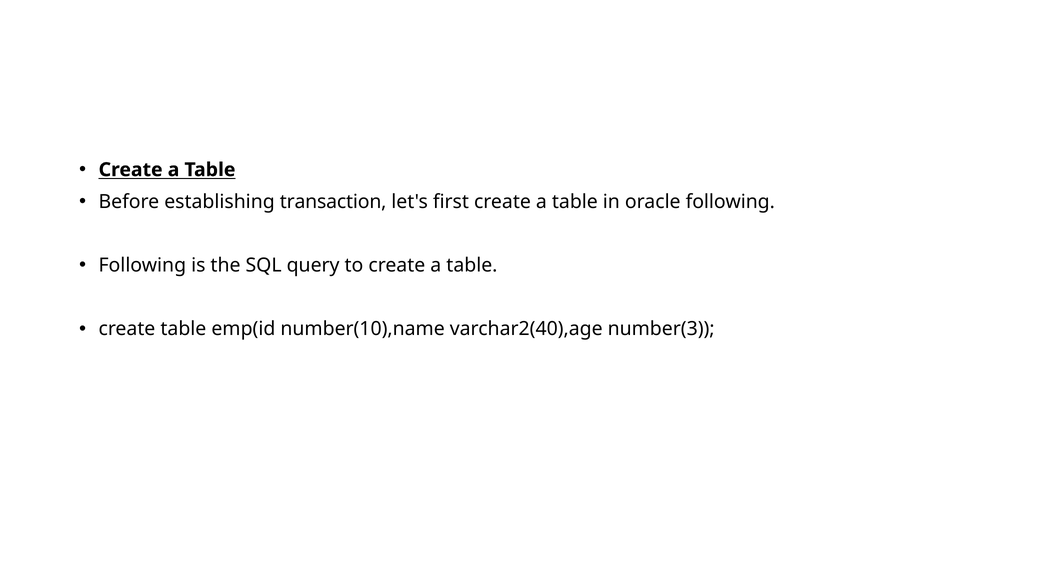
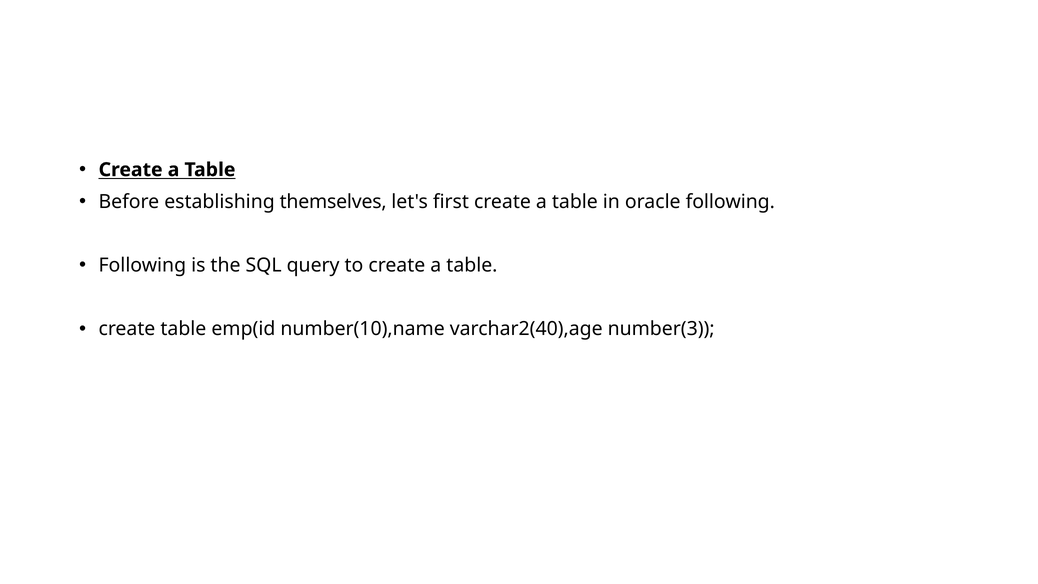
transaction: transaction -> themselves (333, 202)
